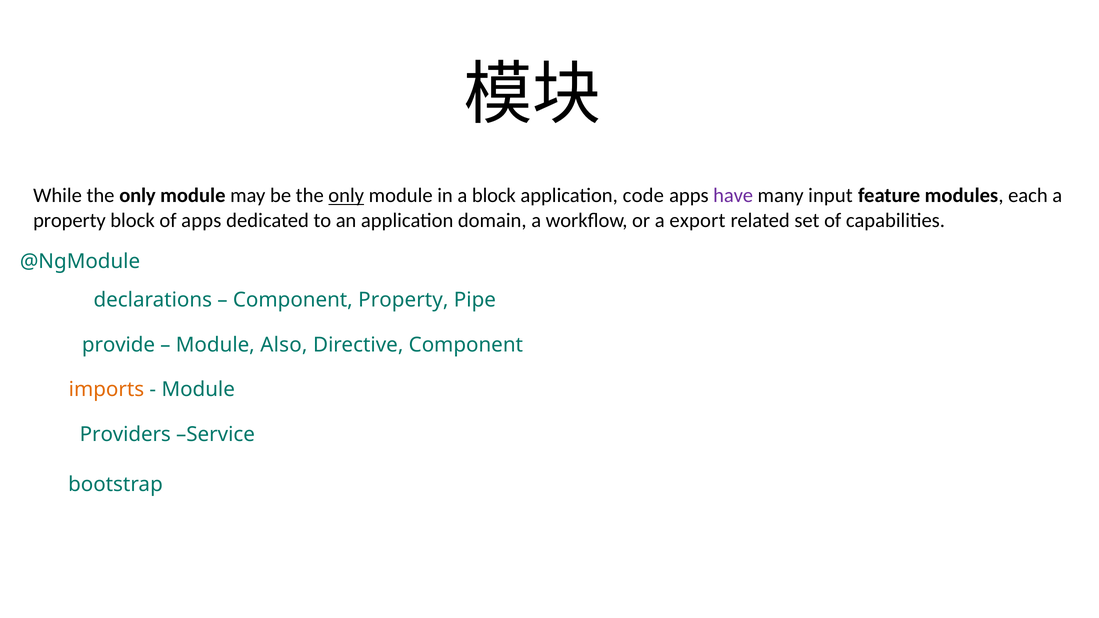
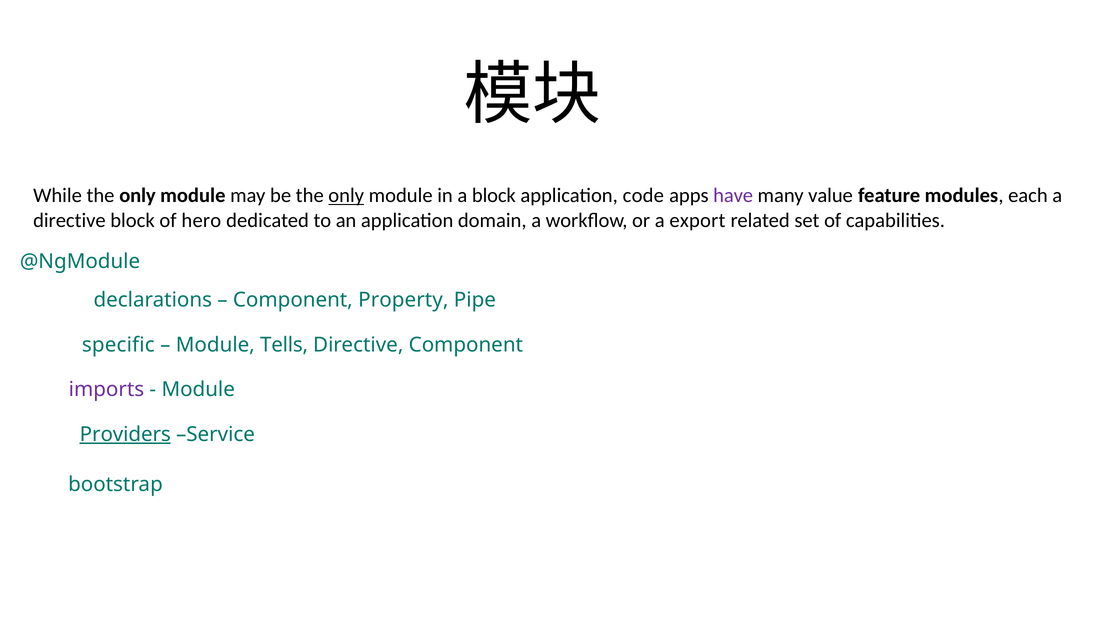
input: input -> value (831, 196)
property: property -> directive (69, 220)
of apps: apps -> hero (201, 220)
provide: provide -> specific (118, 345)
Also: Also -> Tells (284, 345)
imports colour: orange -> purple (106, 390)
Providers underline: none -> present (125, 435)
